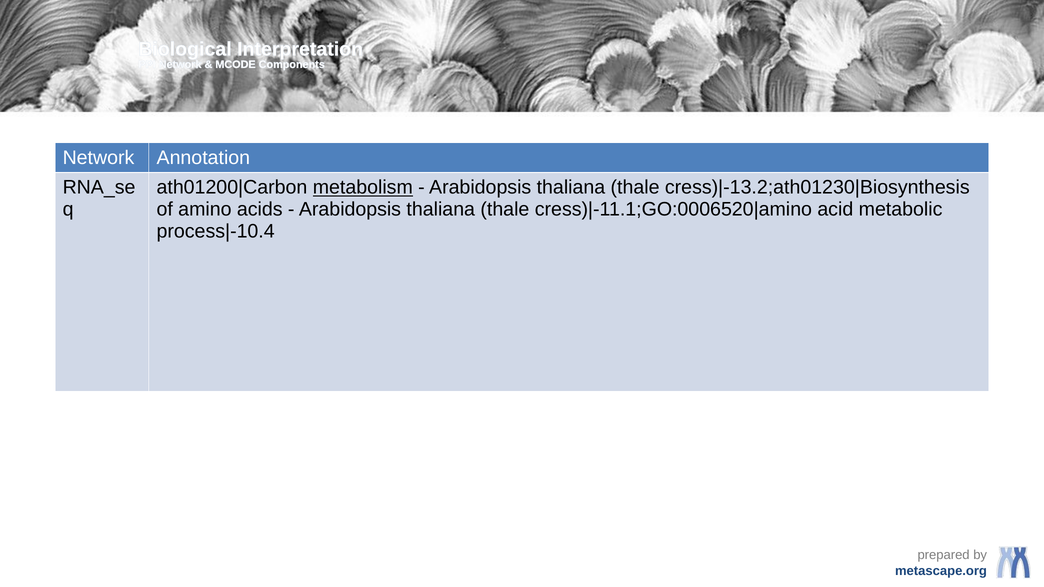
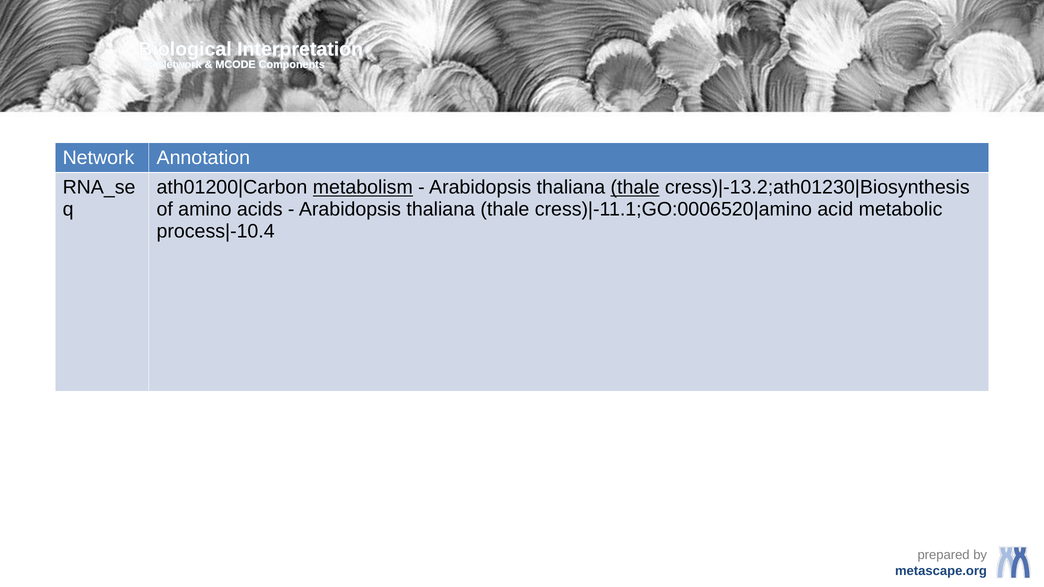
thale underline: none -> present (635, 188)
